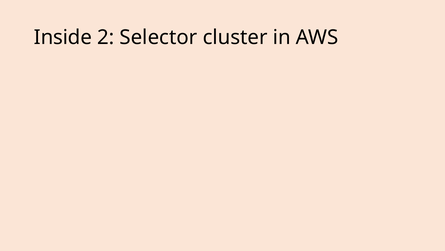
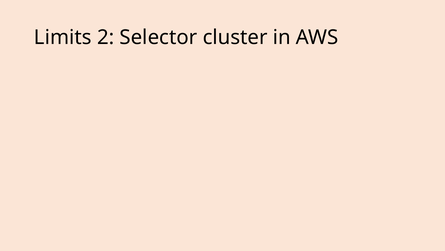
Inside: Inside -> Limits (63, 37)
